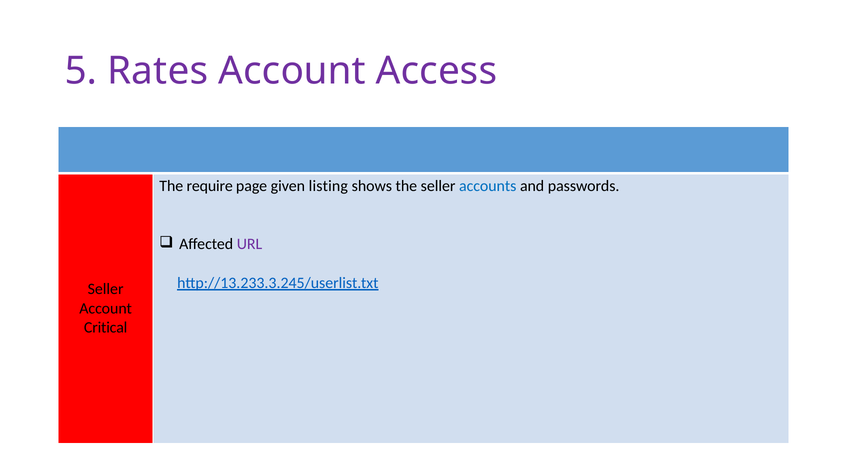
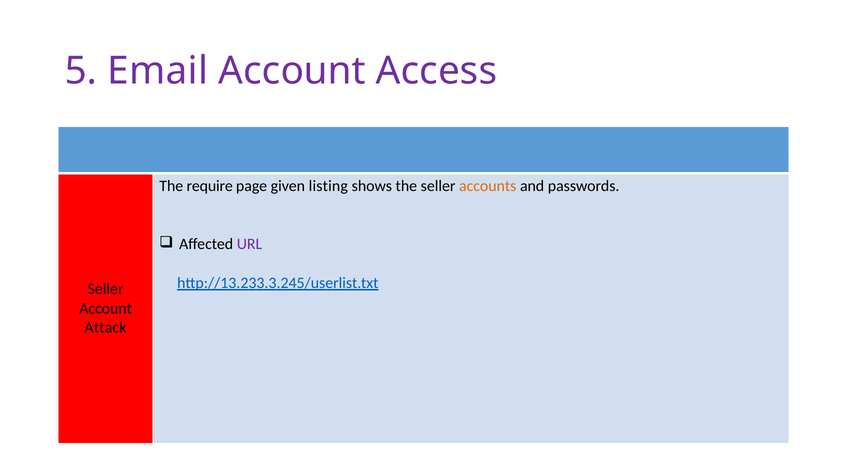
Rates: Rates -> Email (158, 71)
accounts colour: blue -> orange (488, 186)
Critical: Critical -> Attack (106, 328)
